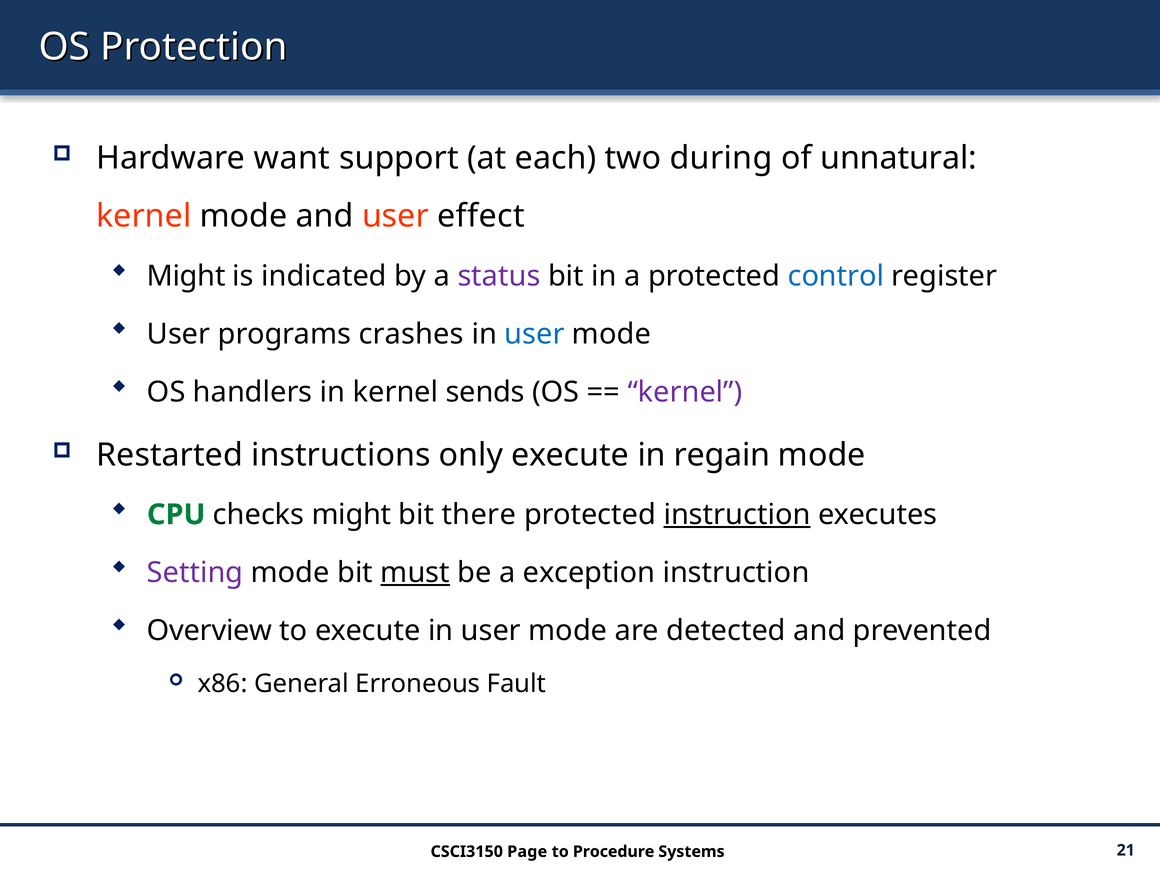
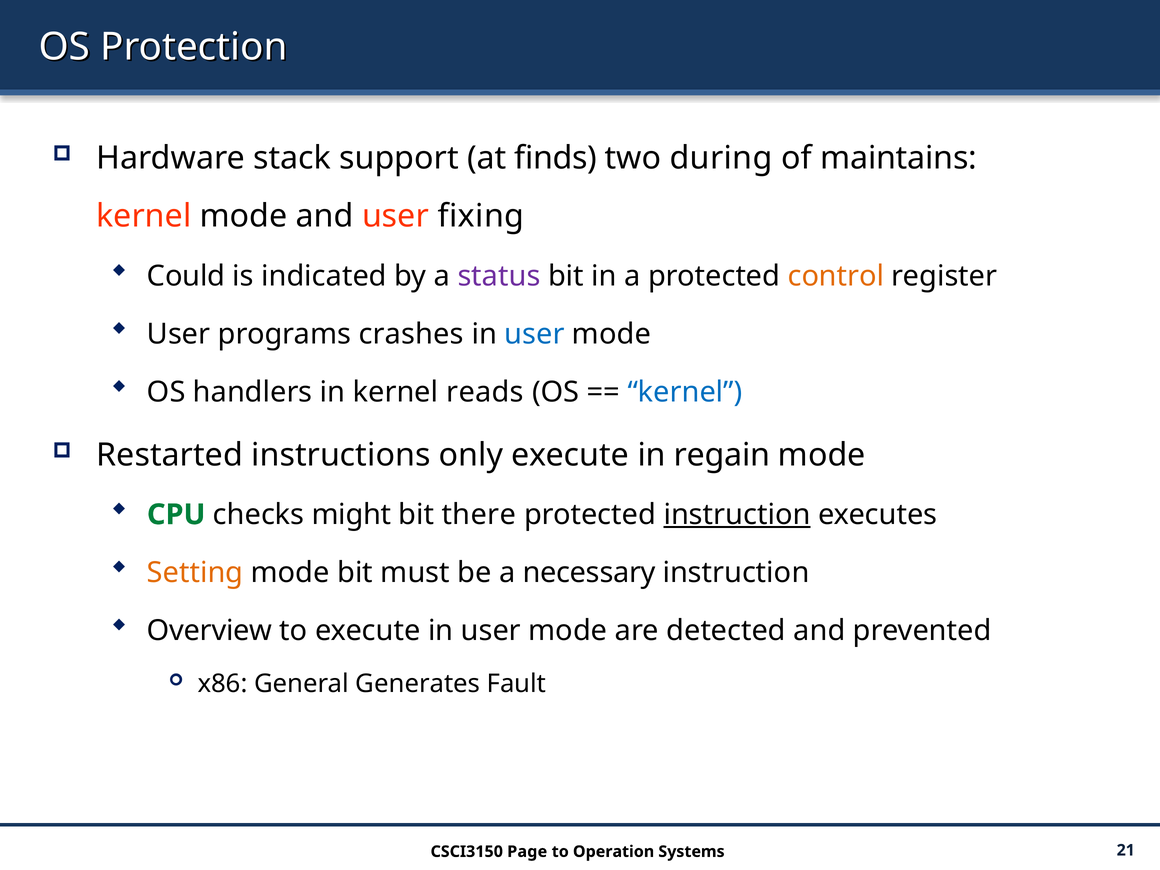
want: want -> stack (292, 158)
each: each -> finds (556, 158)
unnatural: unnatural -> maintains (899, 158)
effect: effect -> fixing (481, 216)
Might: Might -> Could (186, 276)
control colour: blue -> orange (836, 276)
sends: sends -> reads (485, 392)
kernel colour: purple -> blue (685, 392)
Setting colour: purple -> orange (195, 573)
must underline: present -> none (415, 573)
exception: exception -> necessary (589, 573)
Erroneous: Erroneous -> Generates (418, 684)
Procedure: Procedure -> Operation (614, 852)
